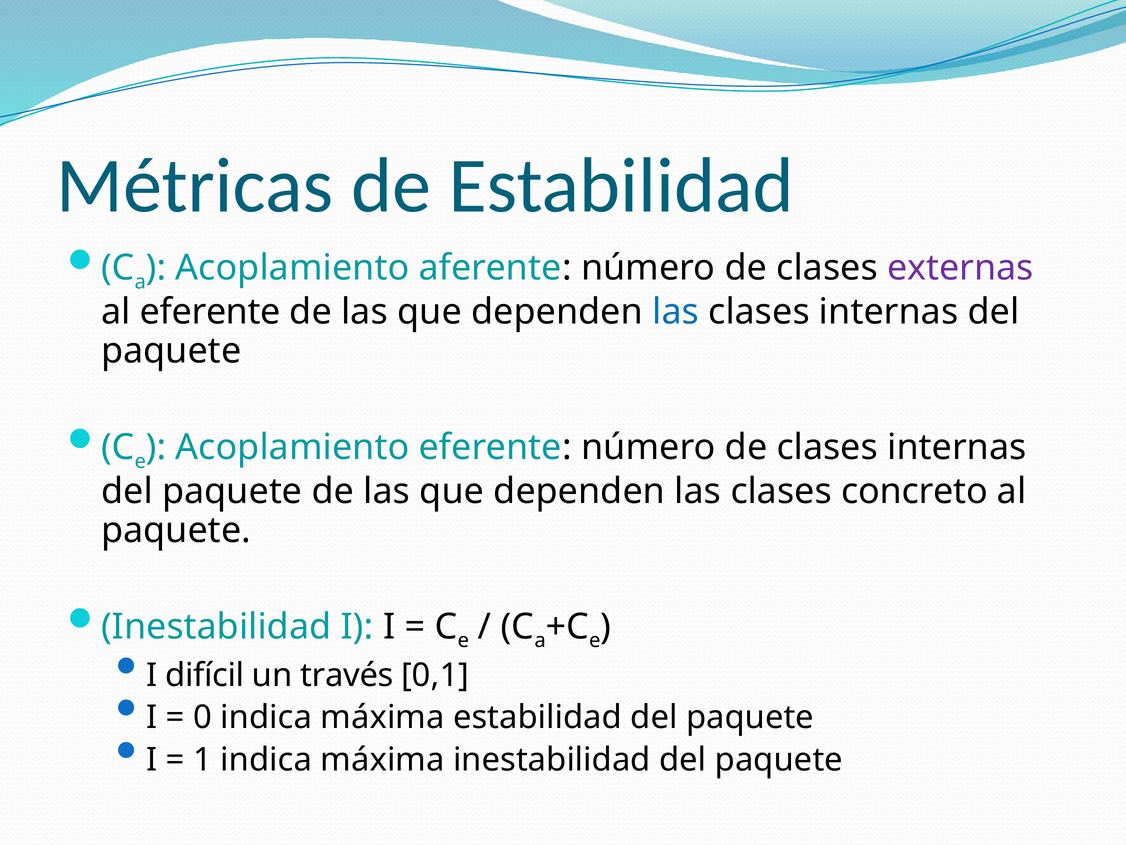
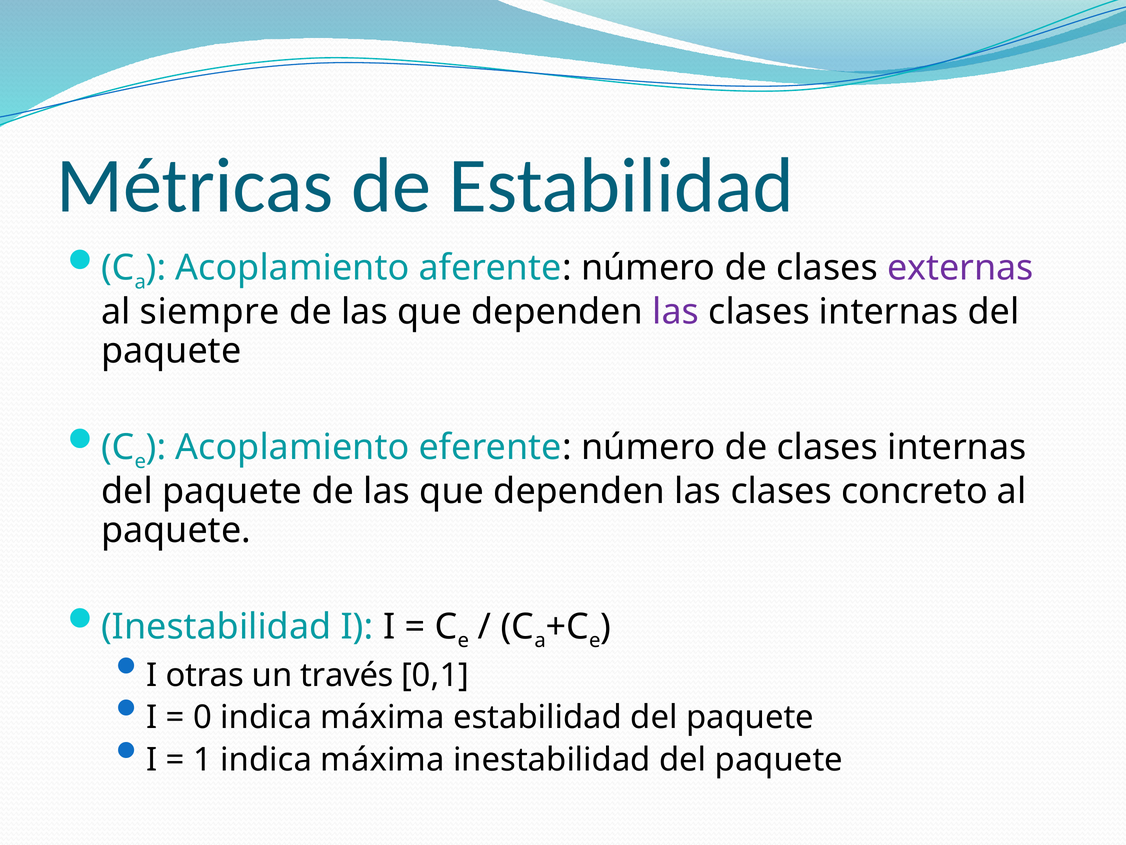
al eferente: eferente -> siempre (210, 312)
las colour: blue -> purple (676, 312)
difícil: difícil -> otras (205, 675)
